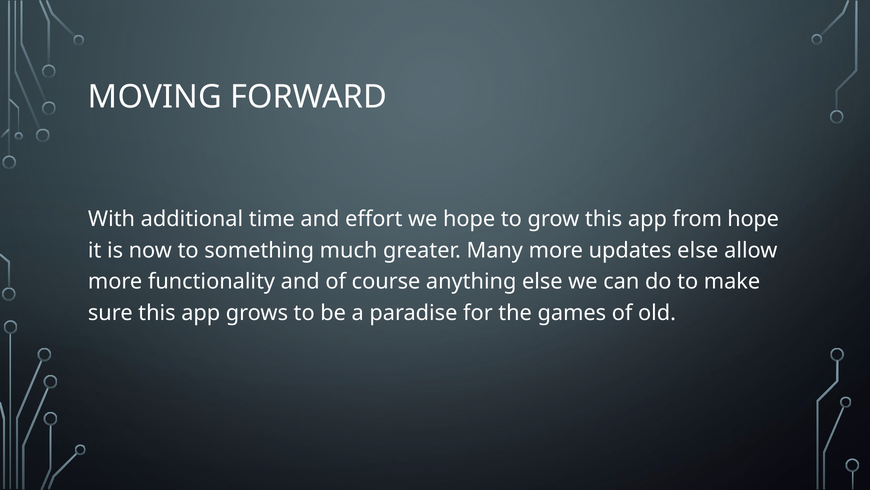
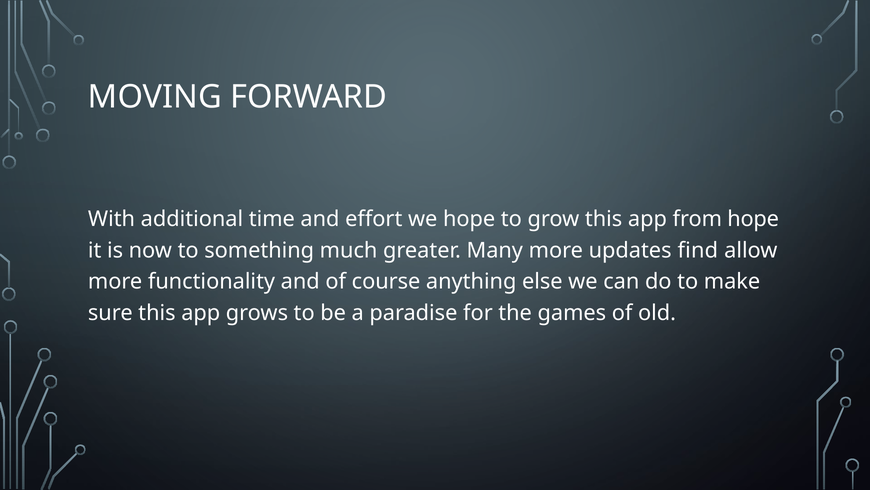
updates else: else -> find (698, 250)
